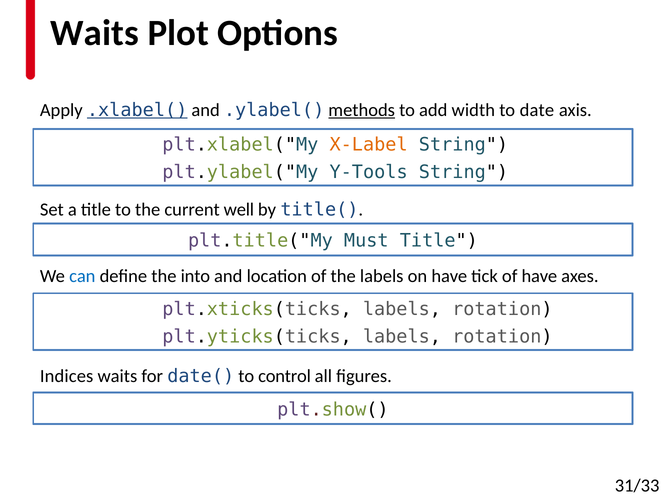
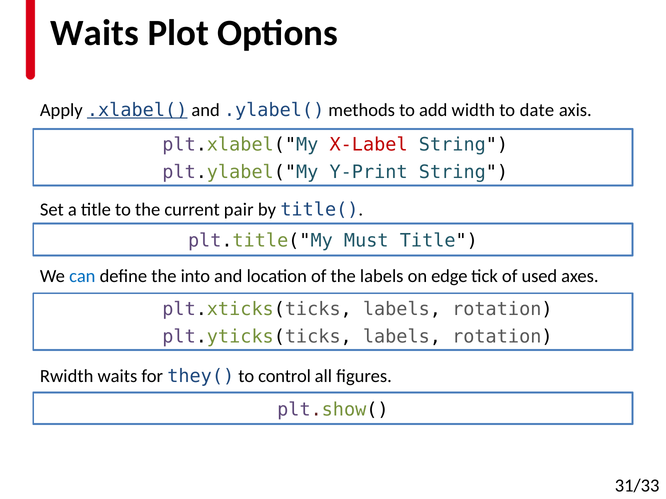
methods underline: present -> none (362, 110)
X-Label colour: orange -> red (369, 145)
Y-Tools: Y-Tools -> Y-Print (369, 173)
well: well -> pair (239, 210)
on have: have -> edge (449, 277)
of have: have -> used (539, 277)
Indices: Indices -> Rwidth (67, 376)
date(: date( -> they( (201, 376)
